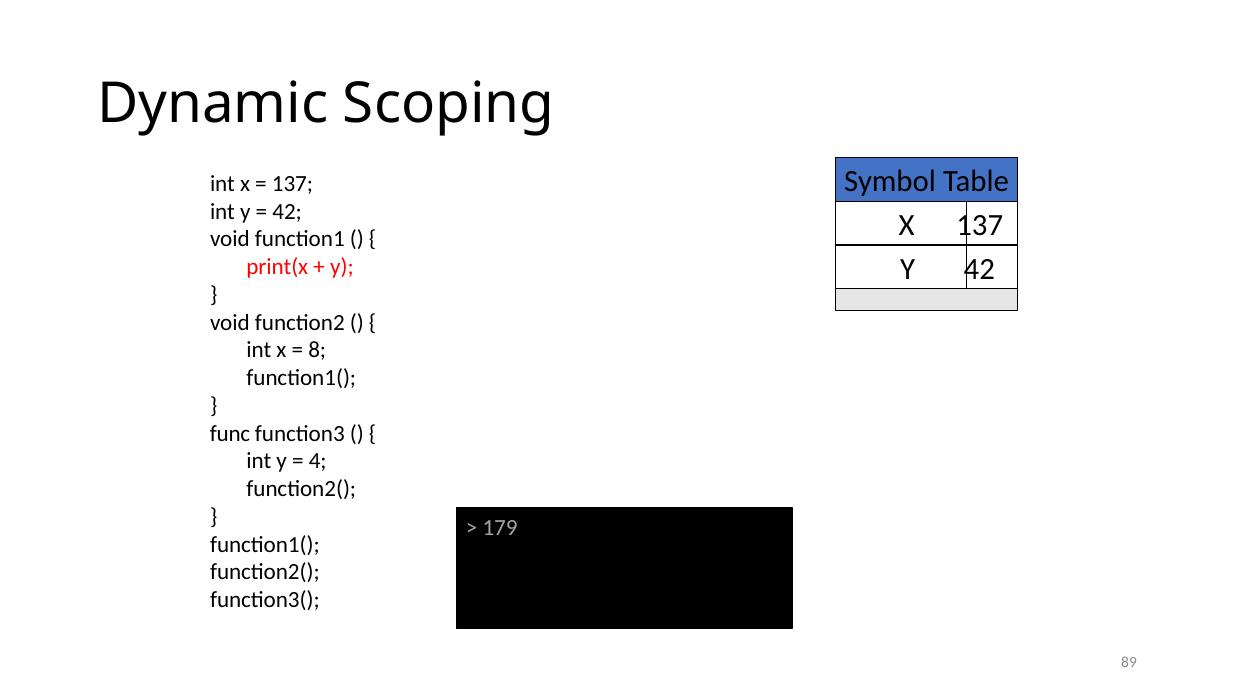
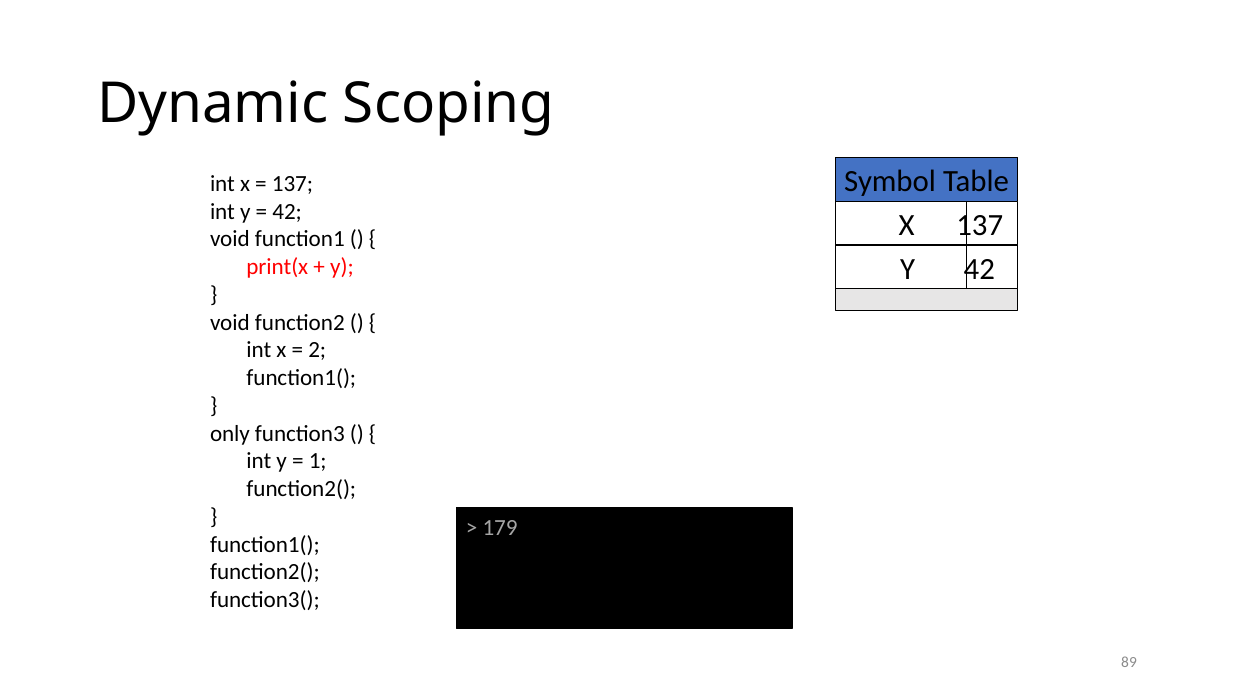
8: 8 -> 2 (317, 350)
func: func -> only (230, 434)
4: 4 -> 1 (318, 461)
